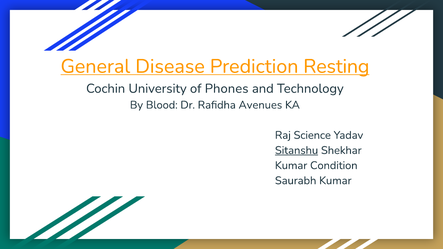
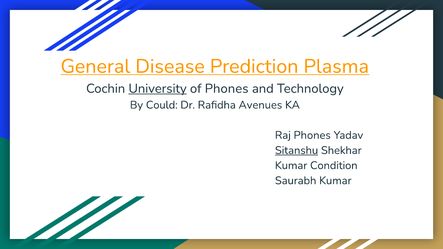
Resting: Resting -> Plasma (336, 66)
University underline: none -> present (158, 89)
Blood: Blood -> Could (162, 105)
Raj Science: Science -> Phones (312, 135)
